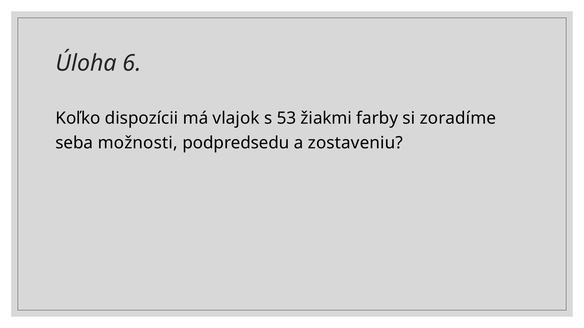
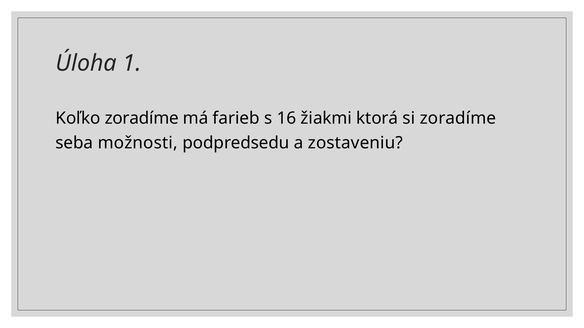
6: 6 -> 1 (132, 63)
Koľko dispozícii: dispozícii -> zoradíme (142, 118)
vlajok: vlajok -> farieb (236, 118)
53: 53 -> 16 (286, 118)
farby: farby -> ktorá (377, 118)
